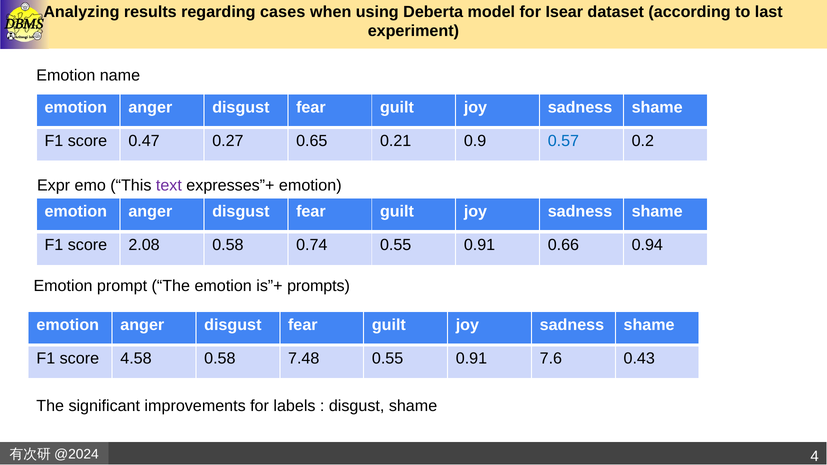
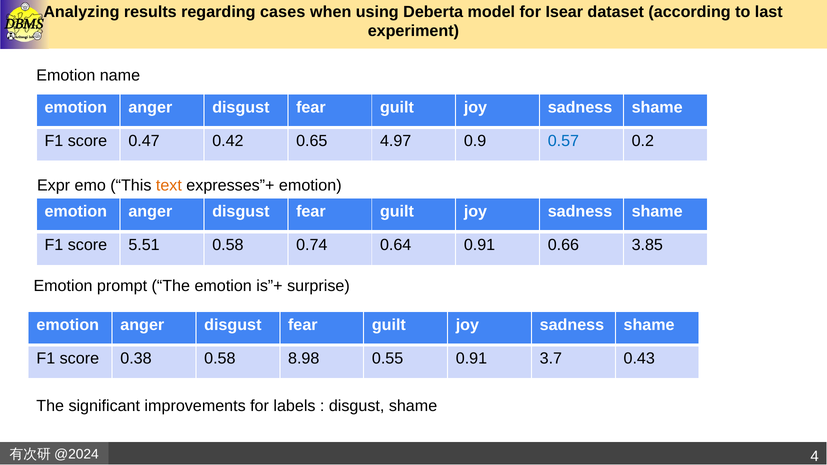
0.27: 0.27 -> 0.42 (228, 141)
0.21: 0.21 -> 4.97 (396, 141)
text colour: purple -> orange (169, 185)
2.08: 2.08 -> 5.51 (144, 245)
0.74 0.55: 0.55 -> 0.64 (396, 245)
0.94: 0.94 -> 3.85 (647, 245)
prompts: prompts -> surprise (318, 286)
4.58: 4.58 -> 0.38 (136, 359)
7.48: 7.48 -> 8.98 (304, 359)
7.6: 7.6 -> 3.7 (551, 359)
